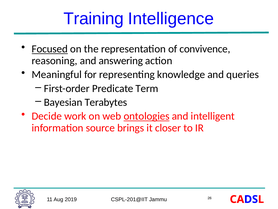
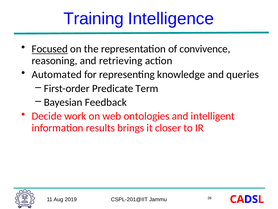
answering: answering -> retrieving (121, 61)
Meaningful: Meaningful -> Automated (57, 74)
Terabytes: Terabytes -> Feedback (106, 102)
ontologies underline: present -> none (147, 116)
source: source -> results (100, 128)
